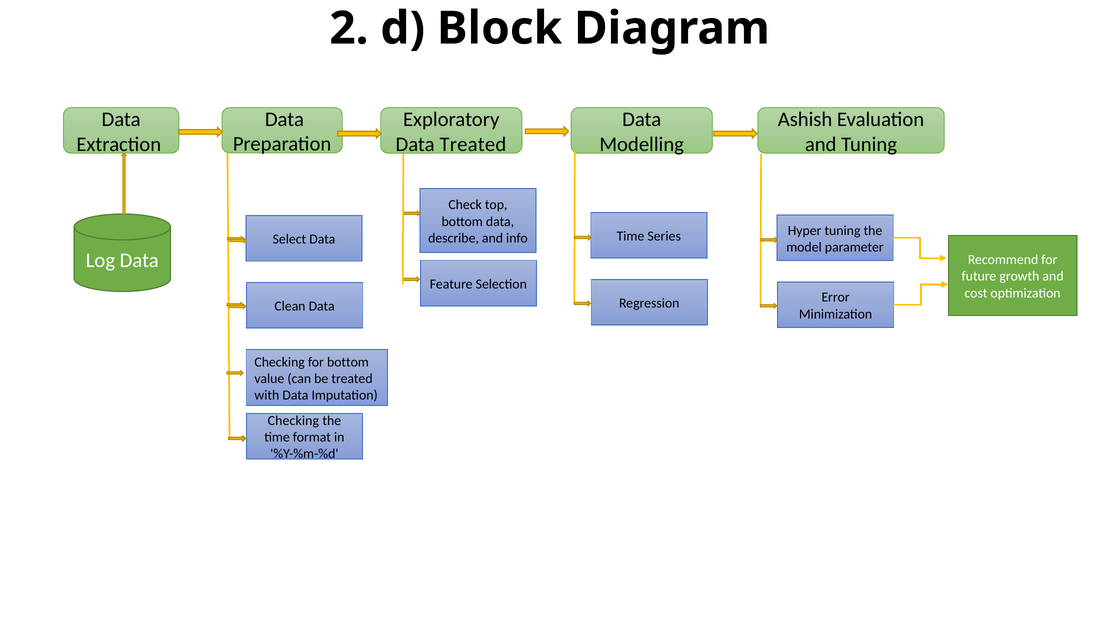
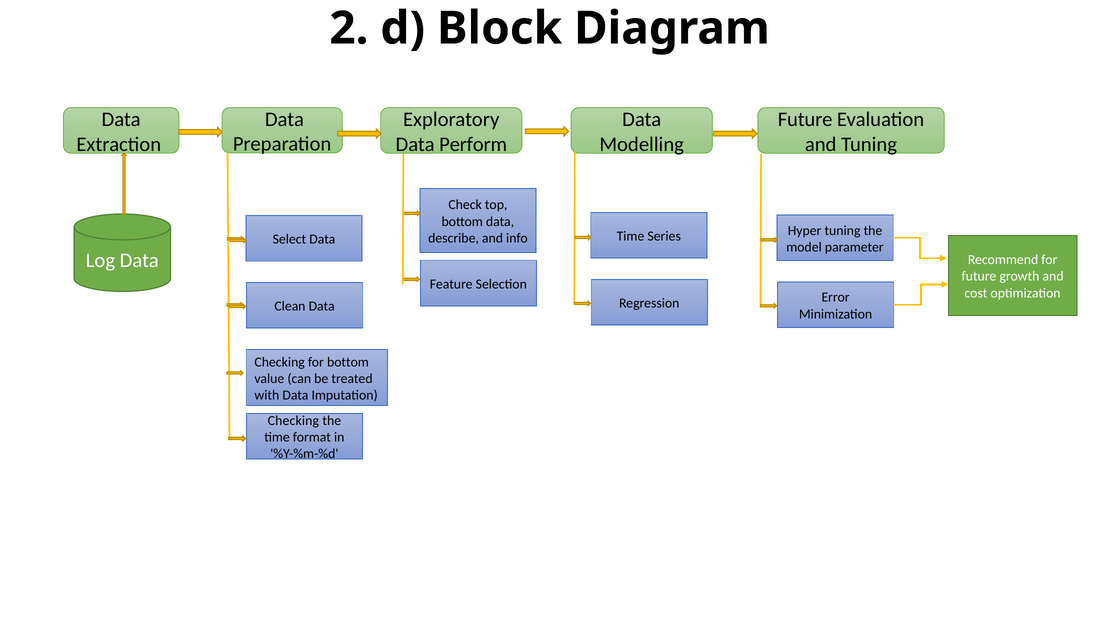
Ashish: Ashish -> Future (805, 119)
Data Treated: Treated -> Perform (473, 144)
